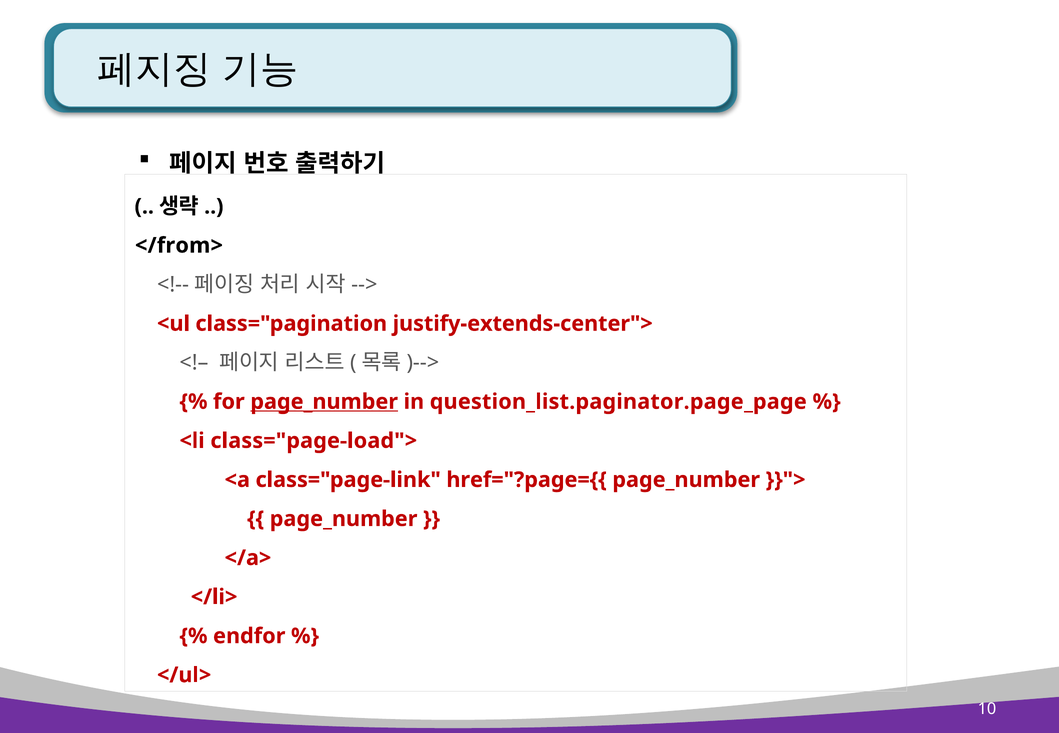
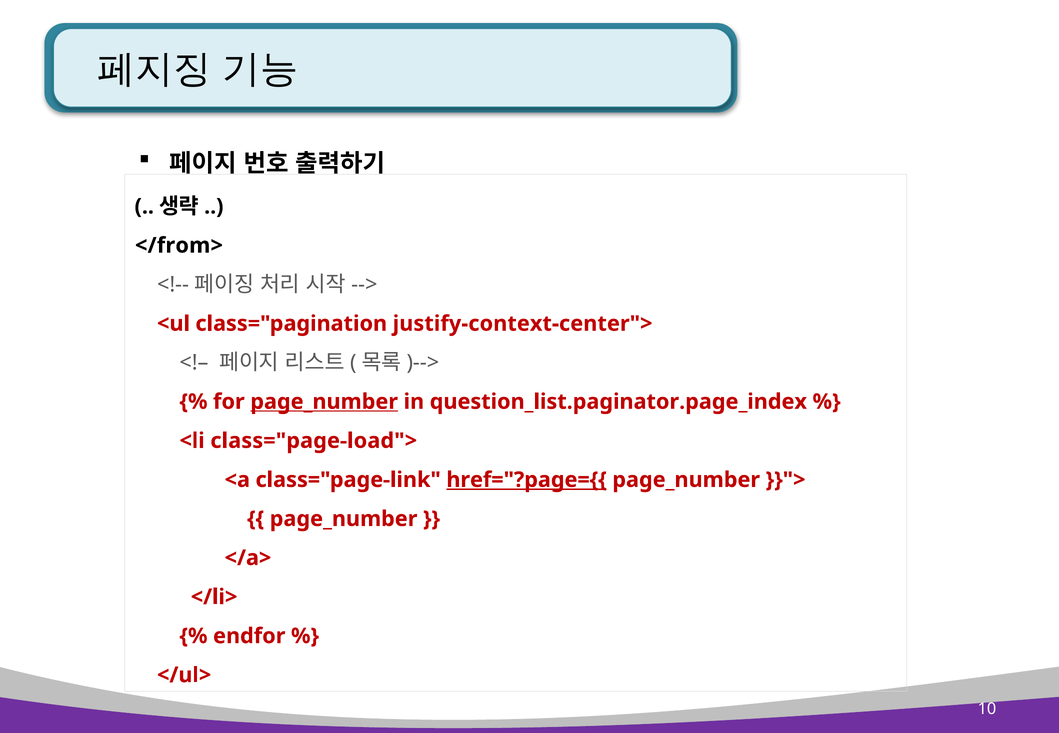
justify-extends-center">: justify-extends-center"> -> justify-context-center"> (523, 324)
question_list.paginator.page_page: question_list.paginator.page_page -> question_list.paginator.page_index (618, 402)
href="?page={{ underline: none -> present (527, 480)
